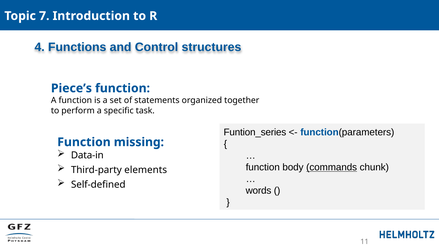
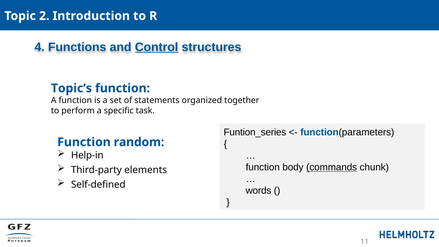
7: 7 -> 2 (44, 16)
Control underline: none -> present (157, 47)
Piece’s: Piece’s -> Topic’s (71, 88)
missing: missing -> random (139, 142)
Data-in: Data-in -> Help-in (87, 155)
